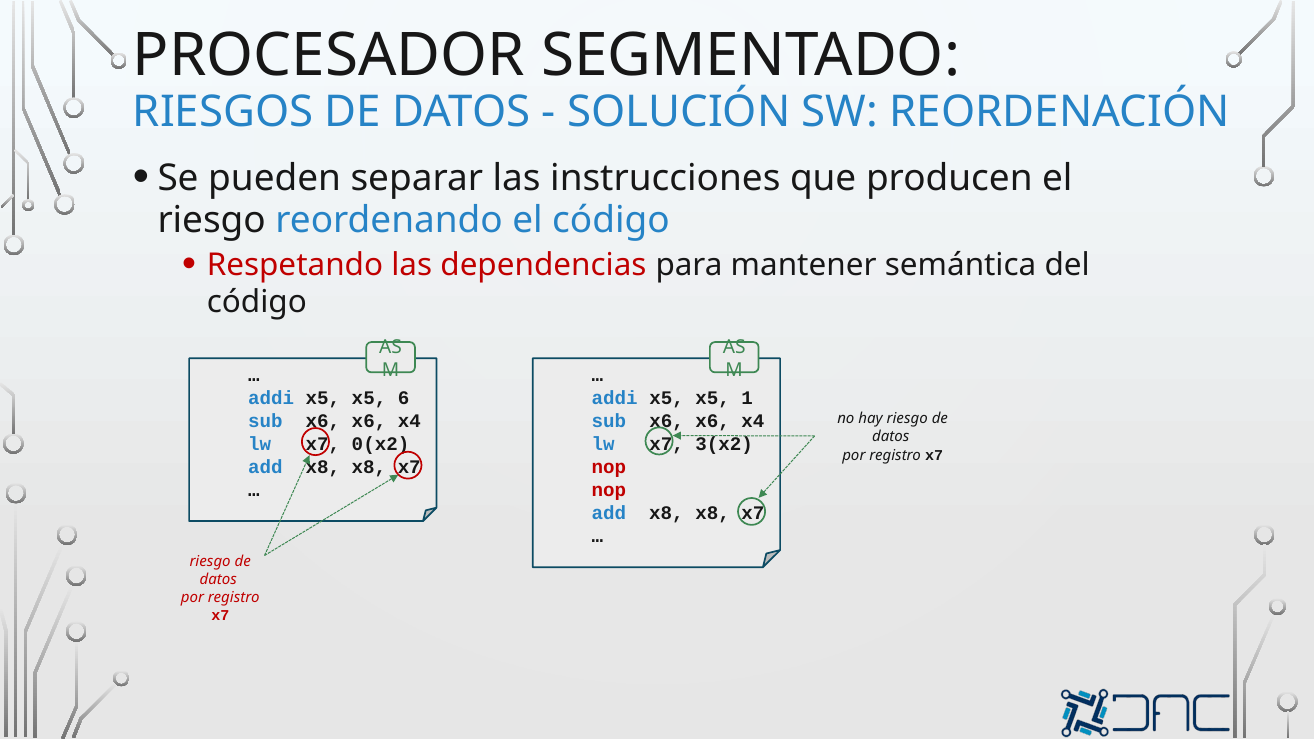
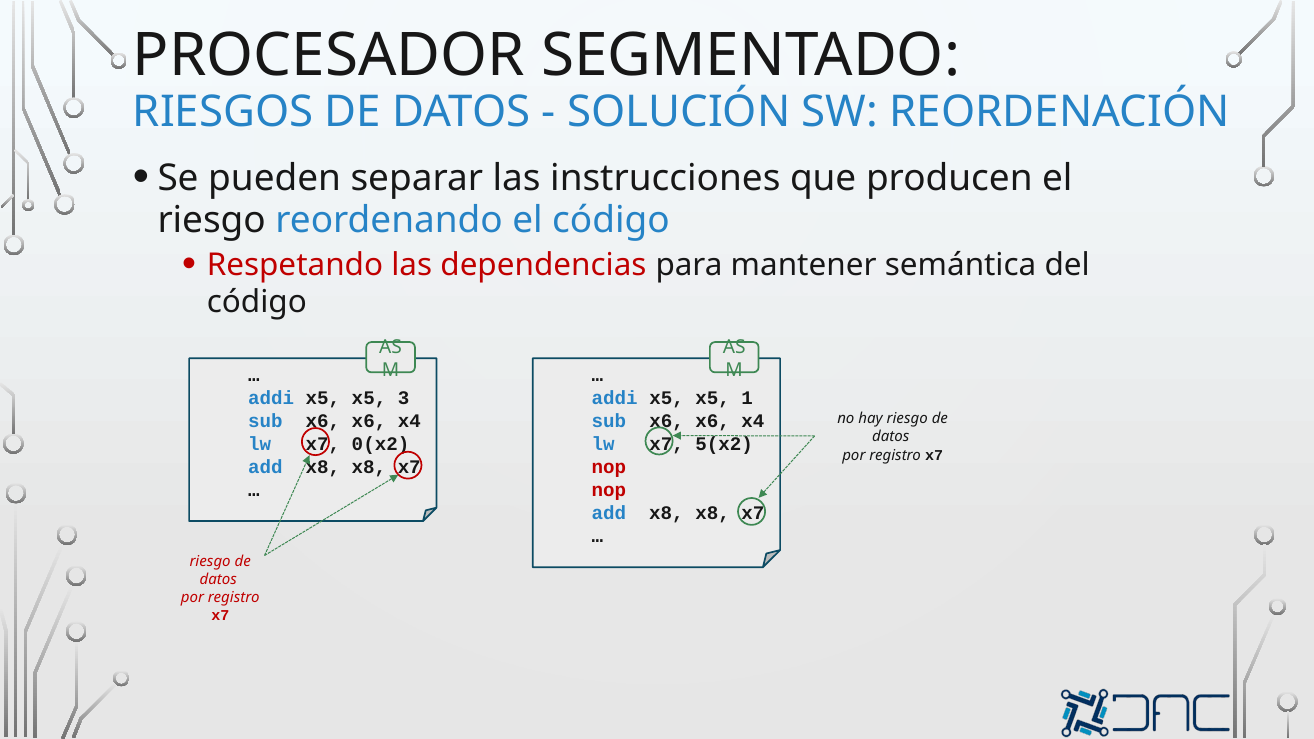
6: 6 -> 3 (404, 398)
3(x2: 3(x2 -> 5(x2 (724, 444)
